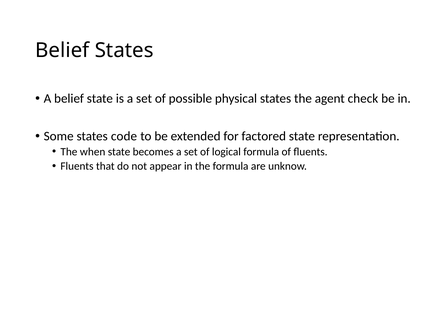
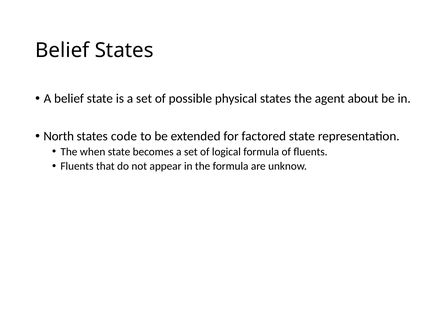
check: check -> about (363, 99)
Some: Some -> North (59, 136)
